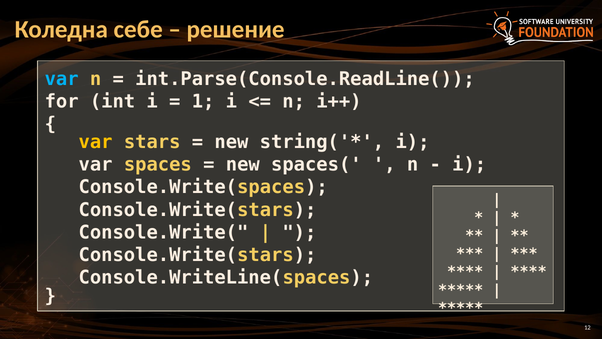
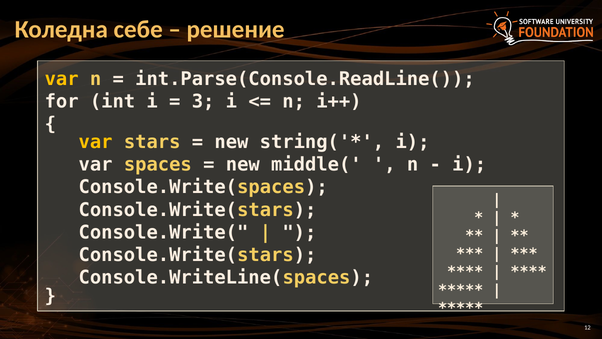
var colour: light blue -> yellow (62, 79)
1: 1 -> 3 (203, 101)
spaces(: spaces( -> middle( (316, 165)
